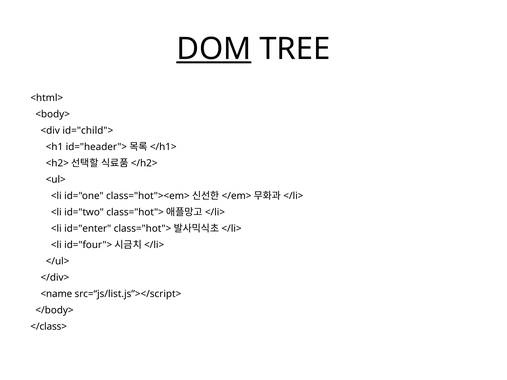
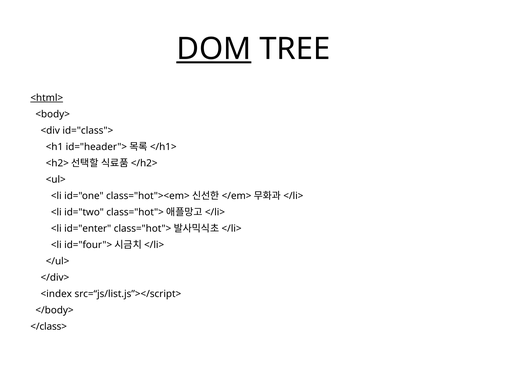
<html> underline: none -> present (47, 98)
id="child">: id="child"> -> id="class"> (88, 131)
<name: <name -> <index (56, 294)
